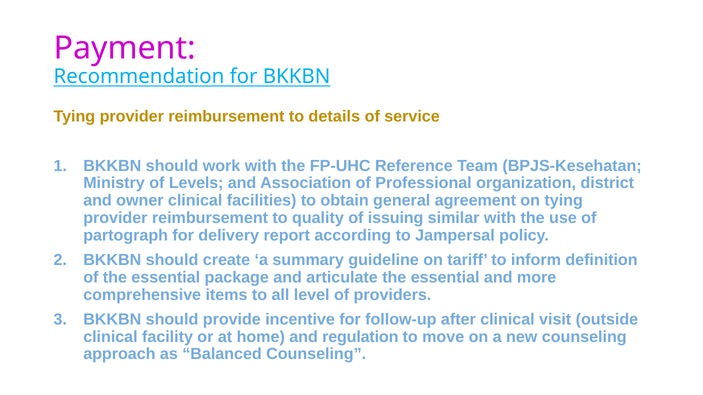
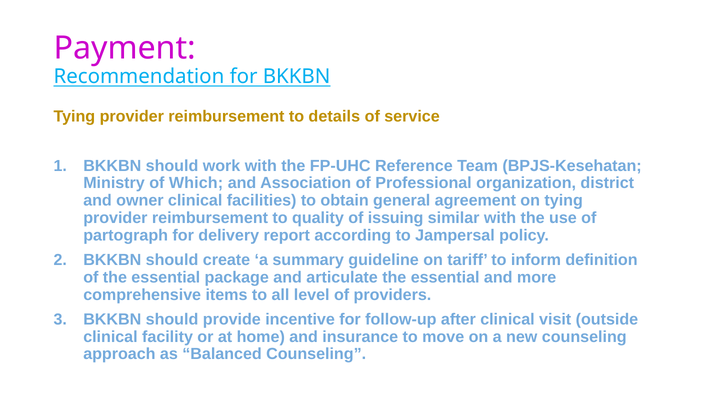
Levels: Levels -> Which (196, 183)
regulation: regulation -> insurance (360, 337)
